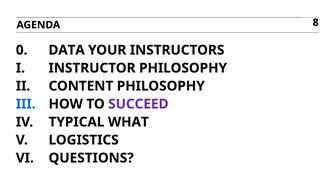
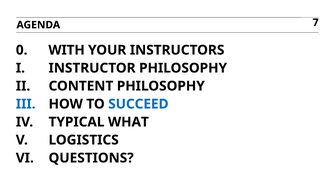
8: 8 -> 7 (316, 23)
DATA: DATA -> WITH (67, 50)
SUCCEED colour: purple -> blue (138, 104)
